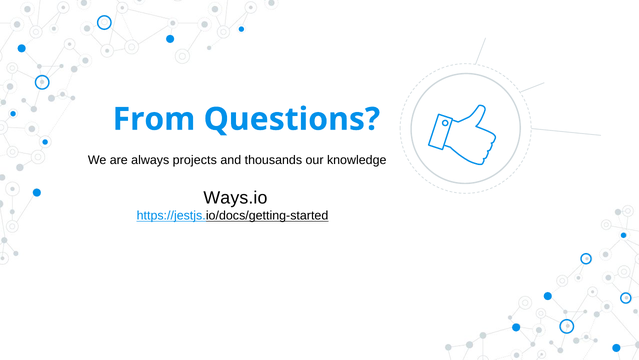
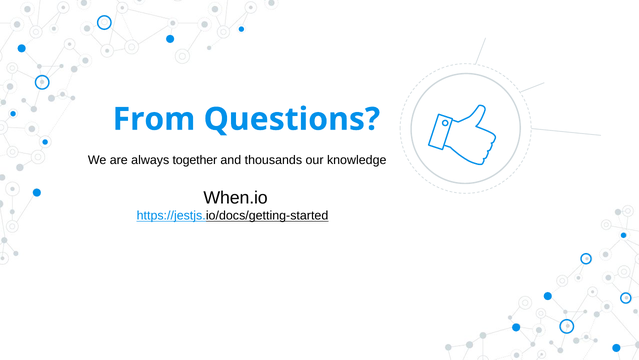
projects: projects -> together (195, 160)
Ways.io: Ways.io -> When.io (236, 198)
